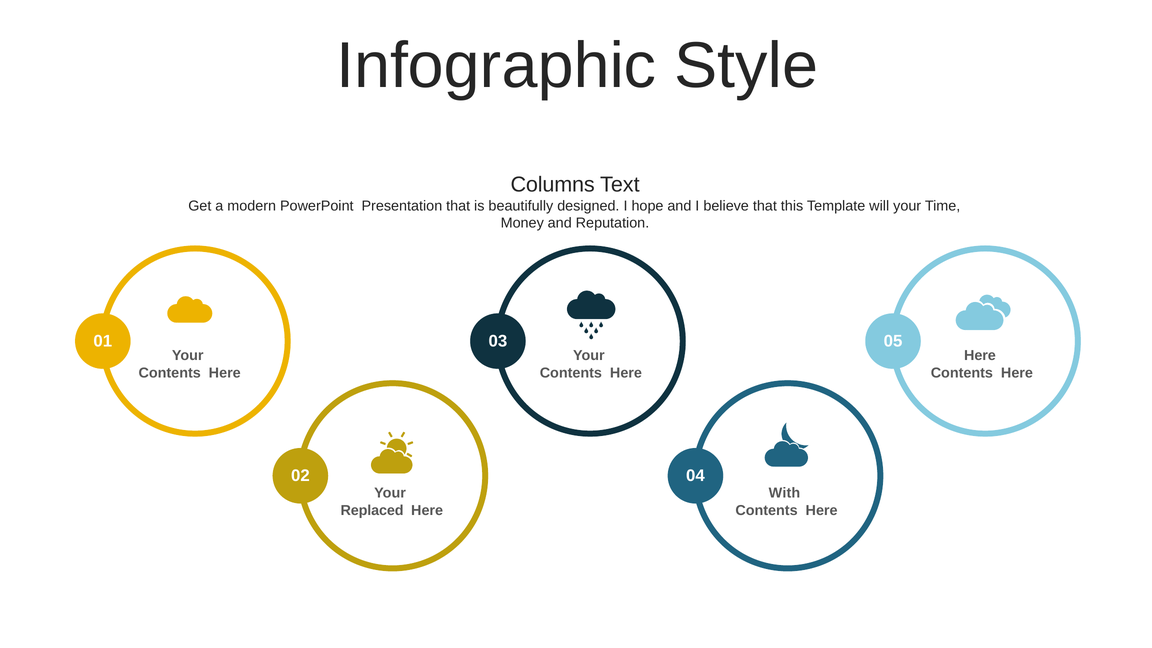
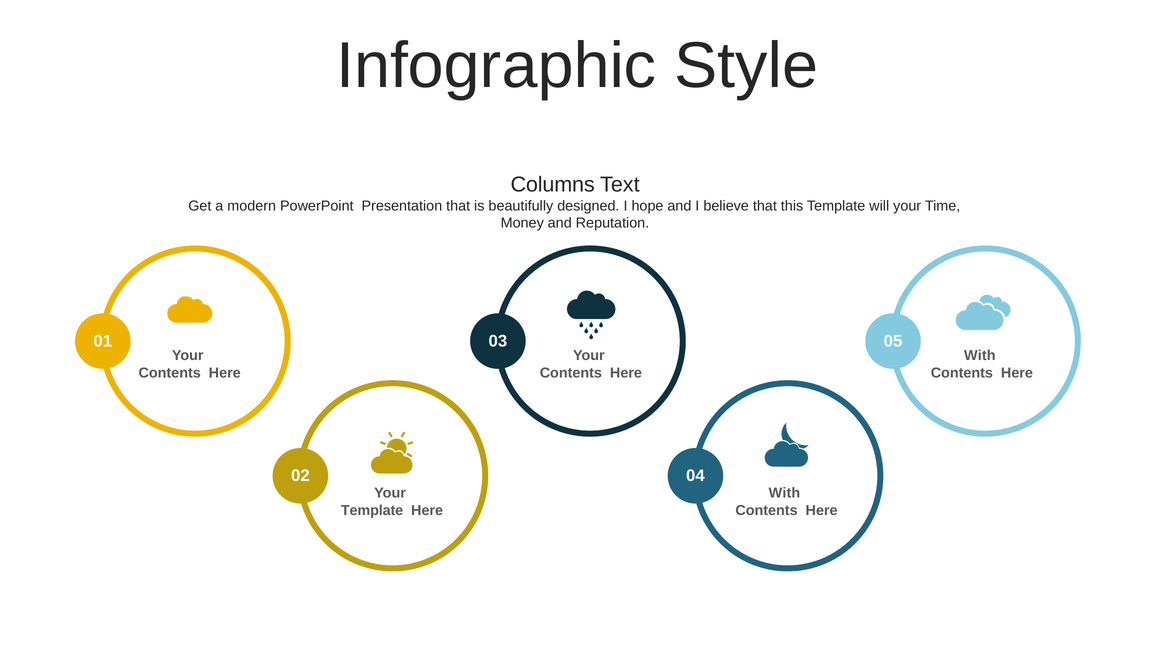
Here: Here -> With (980, 356)
Replaced: Replaced -> Template (372, 510)
